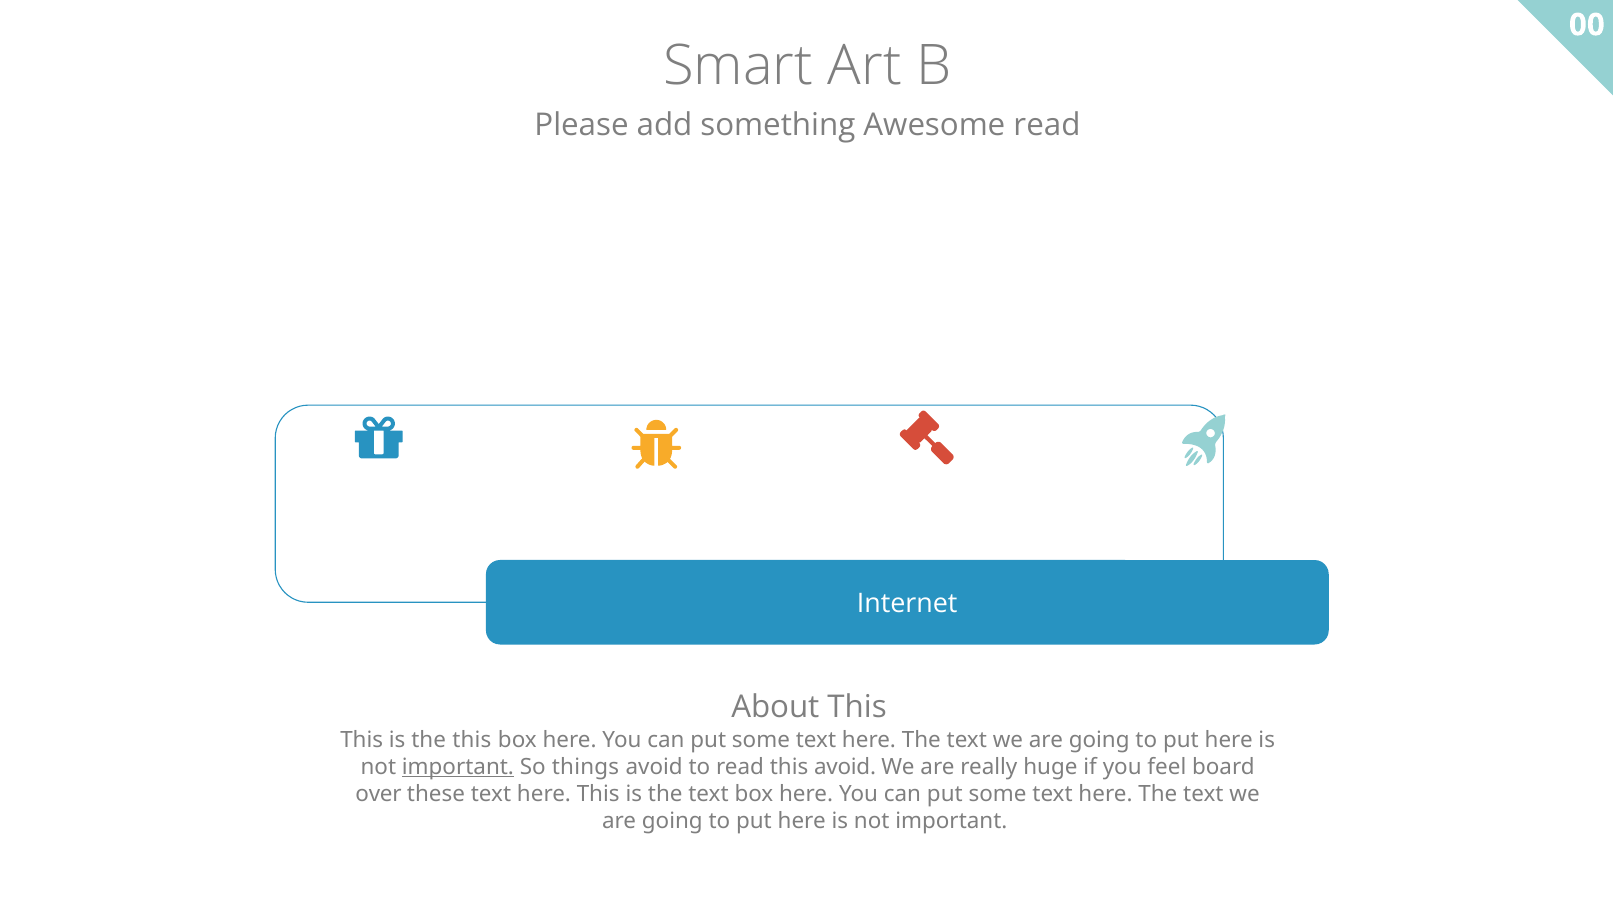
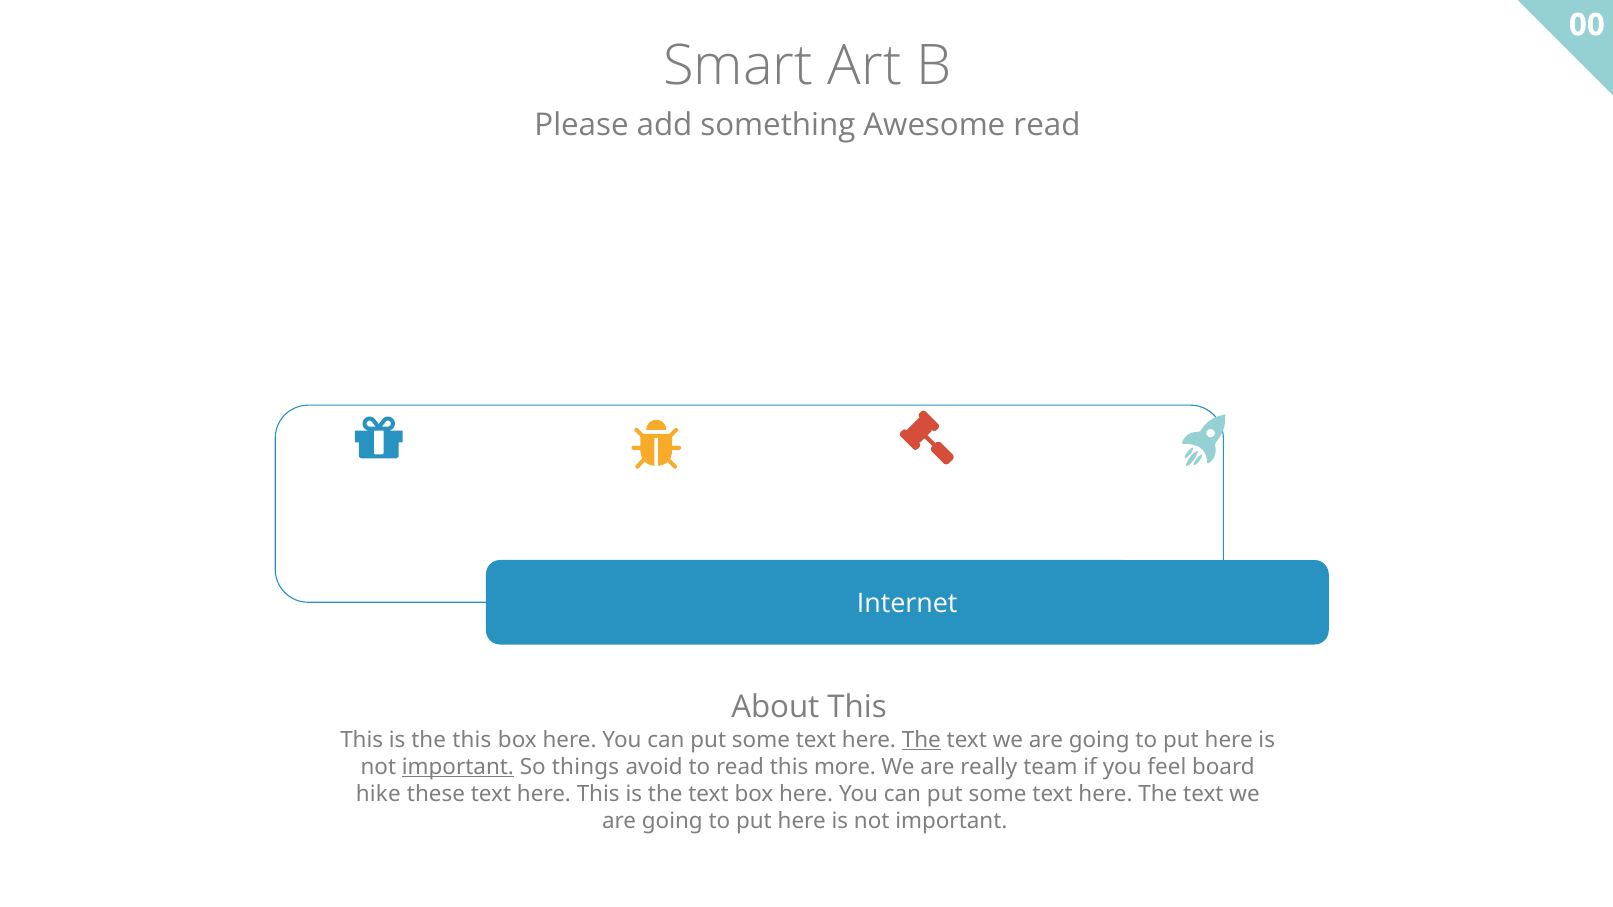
The underline: none -> present (921, 740)
this avoid: avoid -> more (845, 767)
huge: huge -> team (1050, 767)
over: over -> hike (378, 794)
